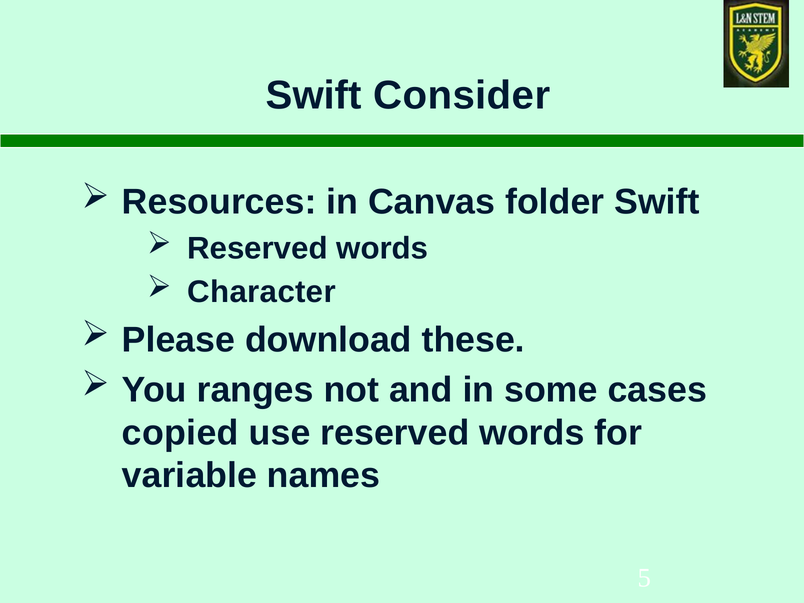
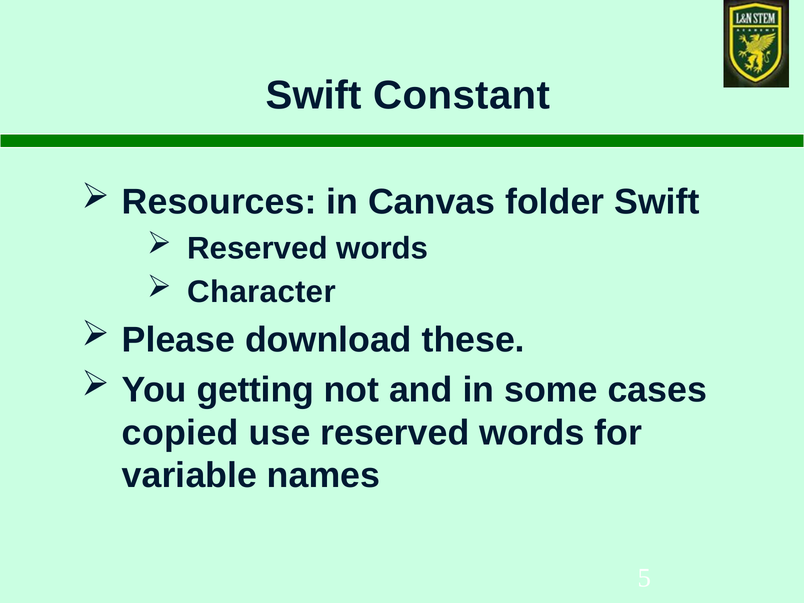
Consider: Consider -> Constant (462, 95)
ranges: ranges -> getting (255, 390)
